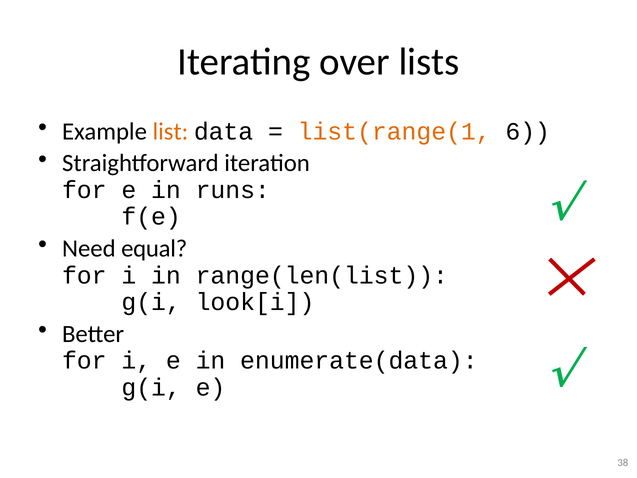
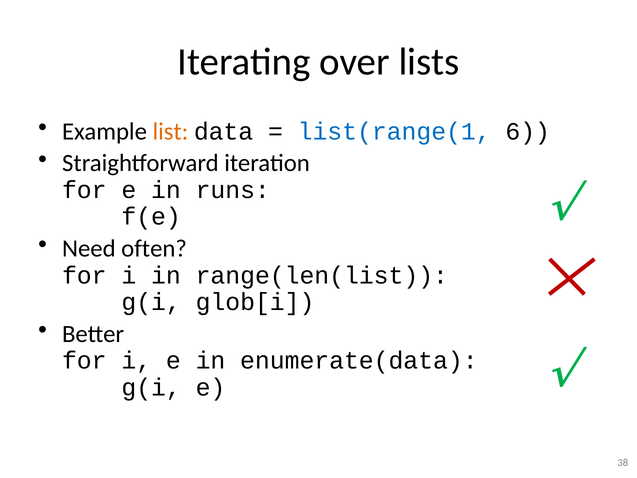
list(range(1 colour: orange -> blue (394, 131)
equal: equal -> often (154, 248)
look[i: look[i -> glob[i (255, 302)
